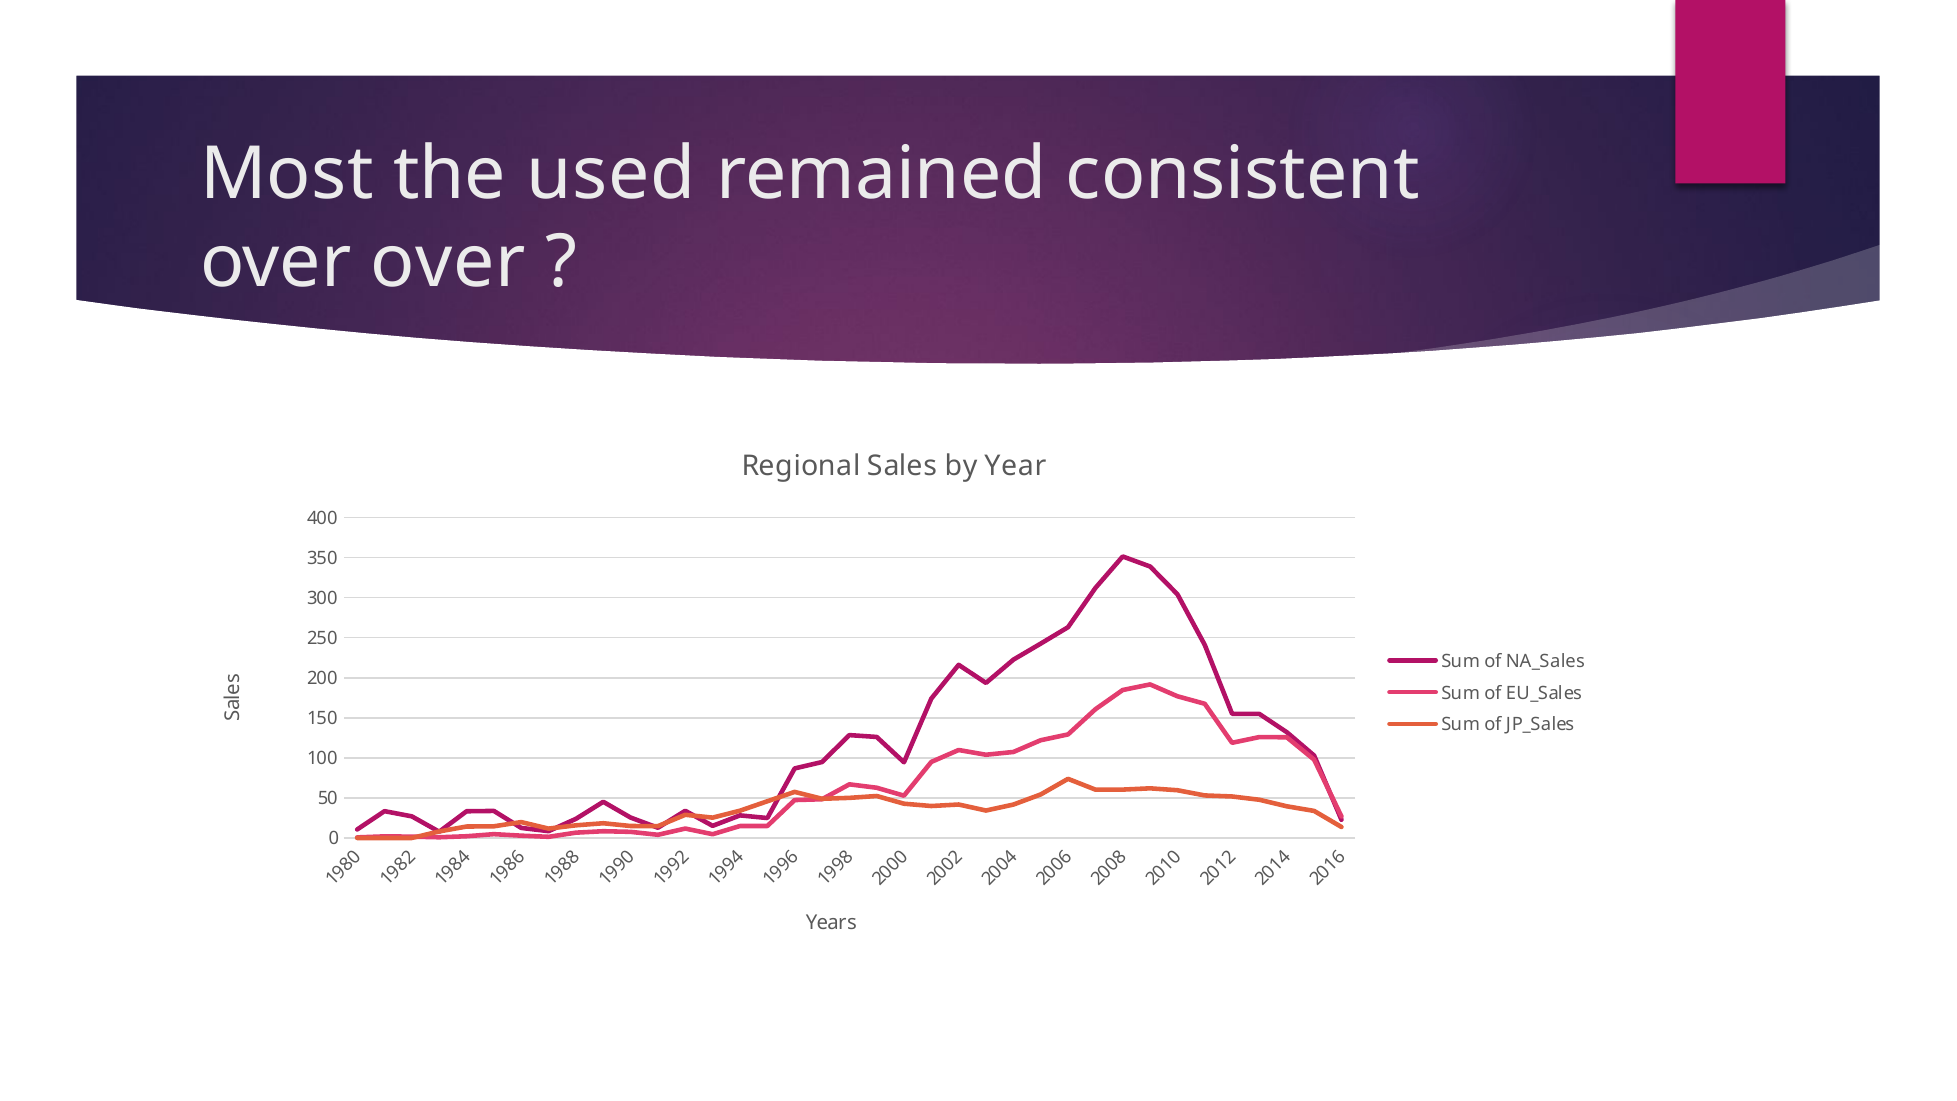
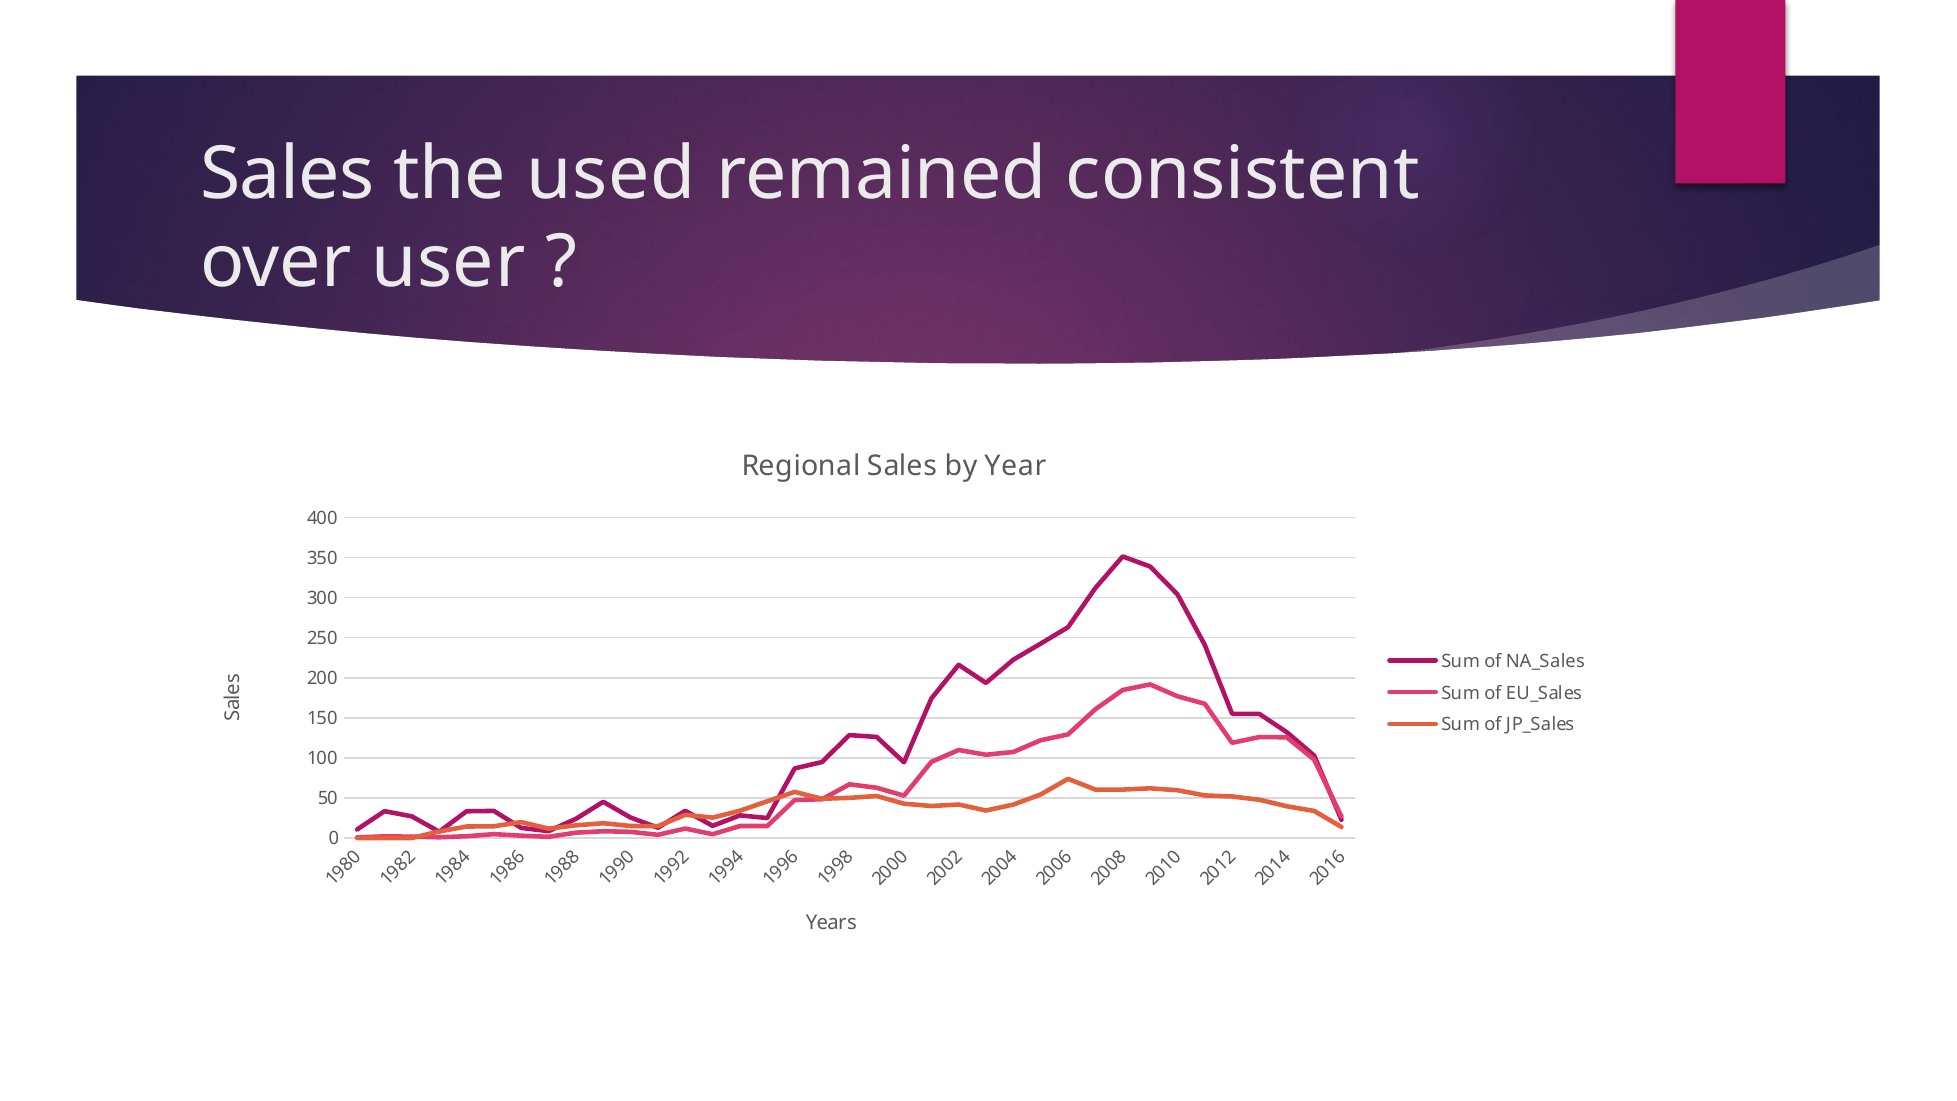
Most: Most -> Sales (287, 174)
over over: over -> user (448, 262)
